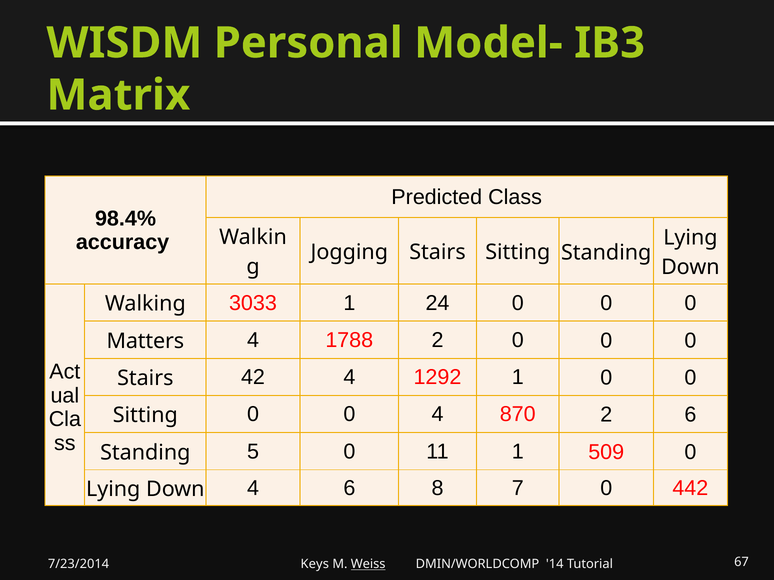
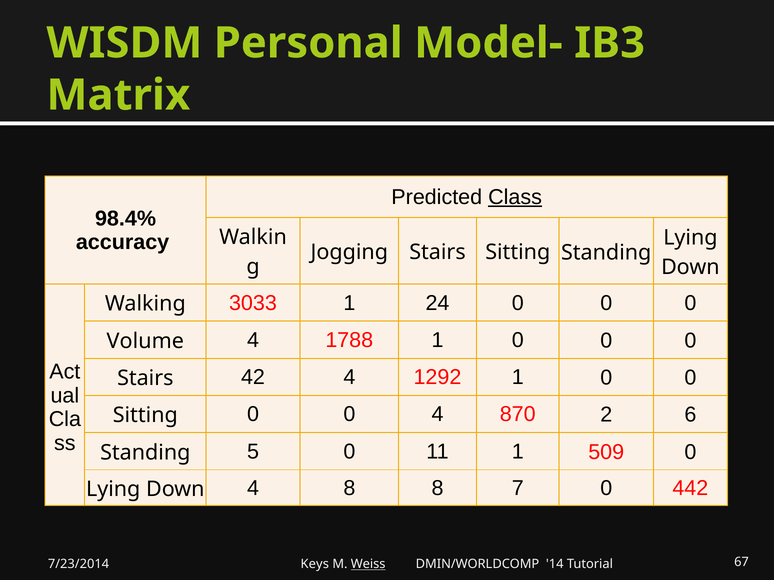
Class underline: none -> present (515, 197)
Matters: Matters -> Volume (145, 341)
1788 2: 2 -> 1 (438, 340)
4 6: 6 -> 8 (349, 489)
